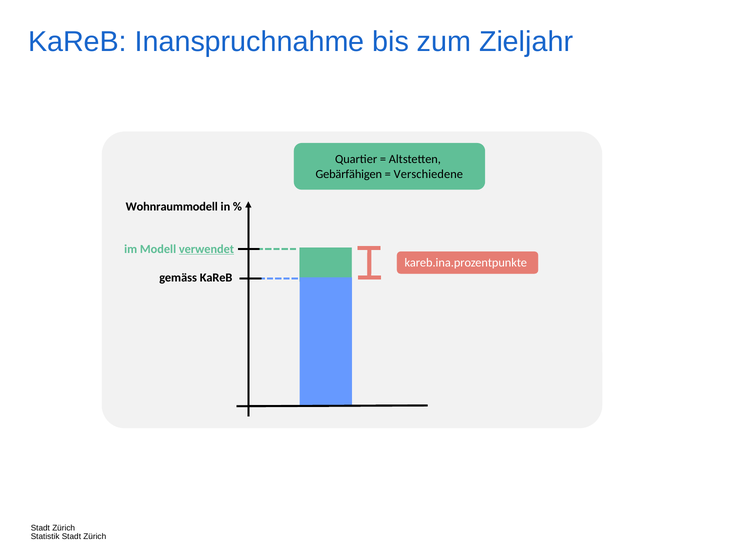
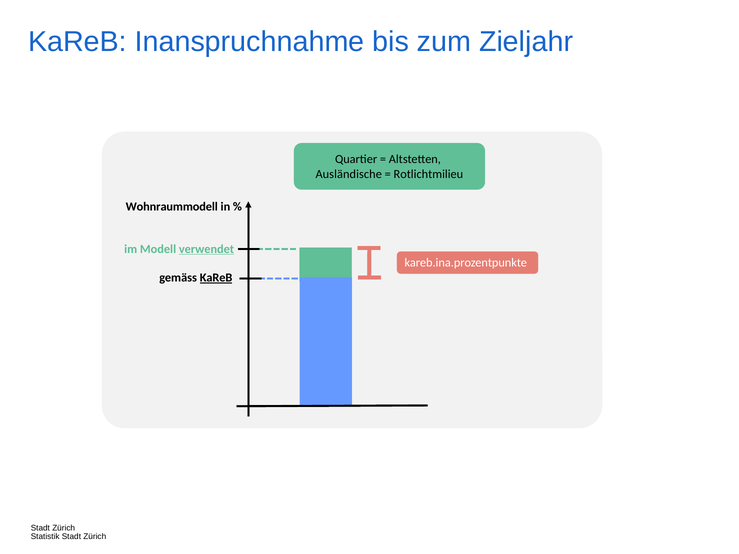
Gebärfähigen: Gebärfähigen -> Ausländische (349, 174)
Verschiedene: Verschiedene -> Rotlichtmilieu (428, 174)
KaReB underline: none -> present (216, 278)
